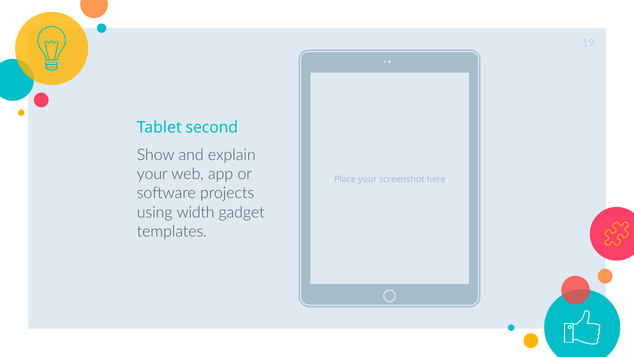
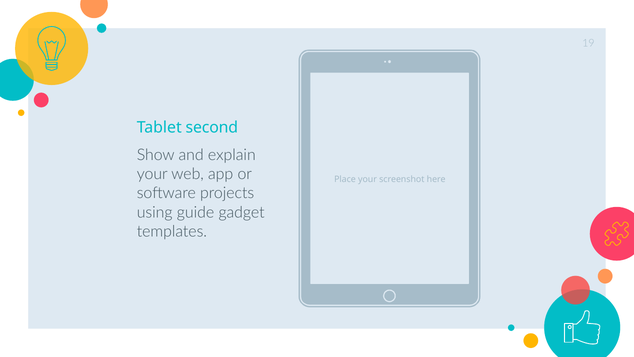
width: width -> guide (195, 212)
